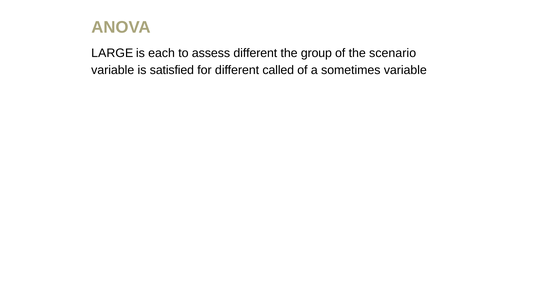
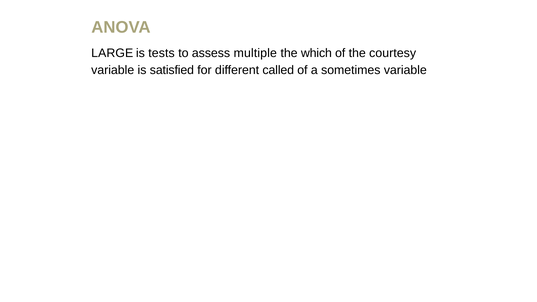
each: each -> tests (161, 53)
assess different: different -> multiple (255, 53)
group: group -> which (316, 53)
scenario: scenario -> courtesy (393, 53)
